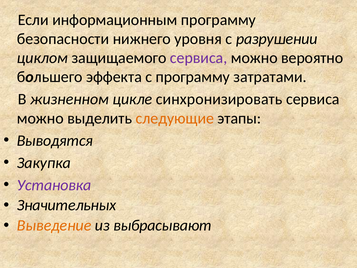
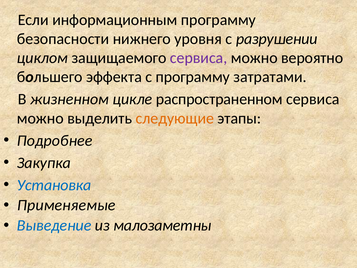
синхронизировать: синхронизировать -> распространенном (219, 99)
Выводятся: Выводятся -> Подробнее (55, 140)
Установка colour: purple -> blue (54, 185)
Значительных: Значительных -> Применяемые (66, 205)
Выведение colour: orange -> blue (54, 225)
выбрасывают: выбрасывают -> малозаметны (162, 225)
